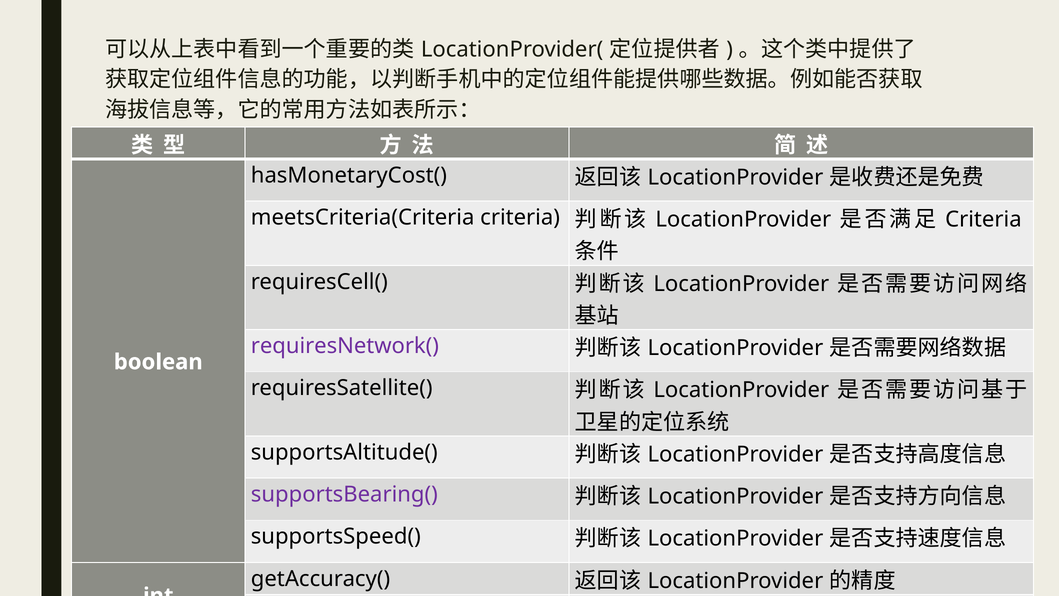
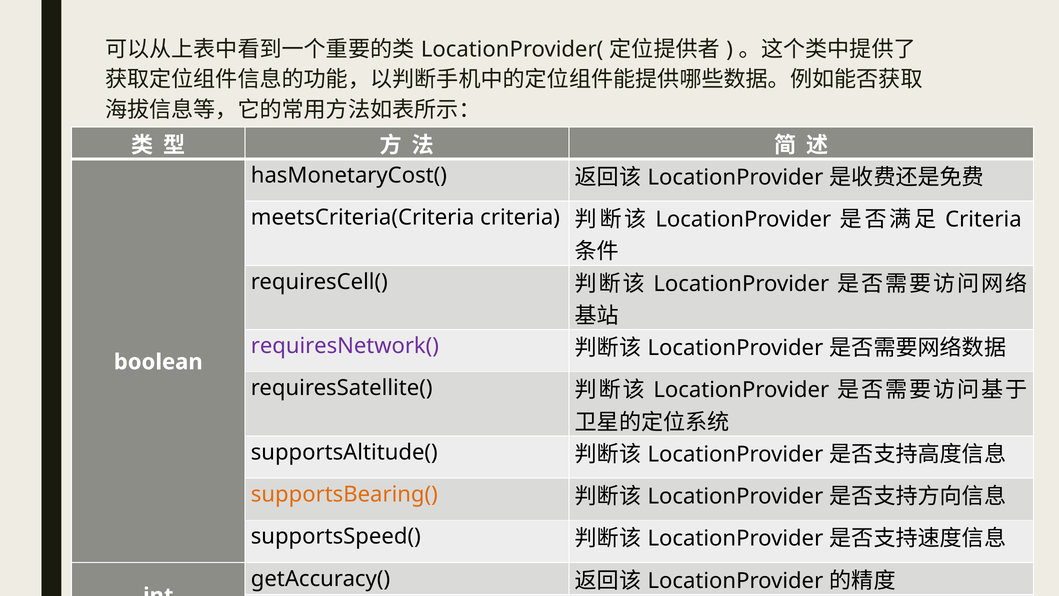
supportsBearing( colour: purple -> orange (344, 494)
